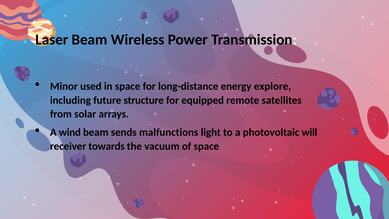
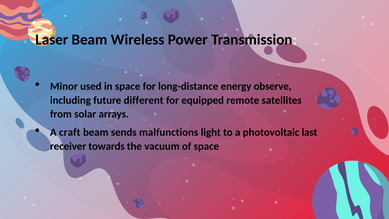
explore: explore -> observe (273, 86)
structure: structure -> different (144, 100)
wind: wind -> craft (70, 132)
will: will -> last (309, 132)
